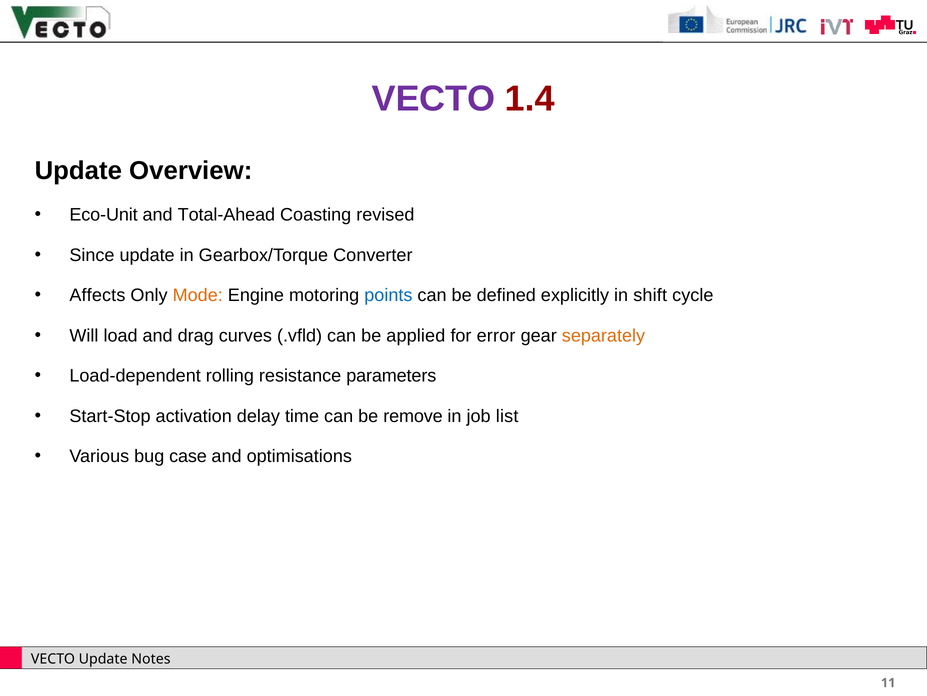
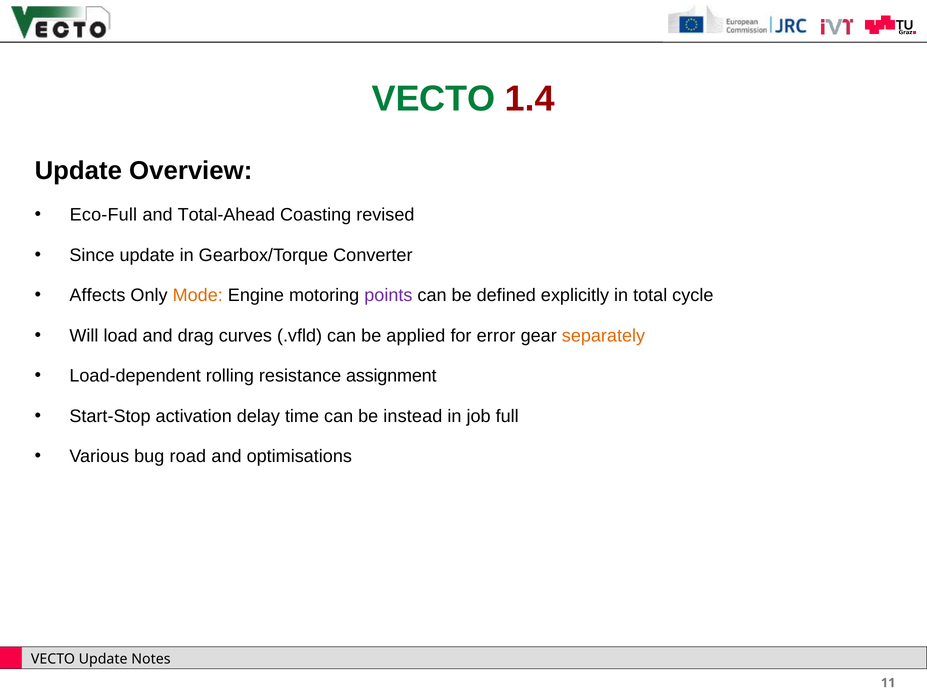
VECTO colour: purple -> green (433, 99)
Eco-Unit: Eco-Unit -> Eco-Full (103, 215)
points colour: blue -> purple (388, 295)
shift: shift -> total (650, 295)
parameters: parameters -> assignment (391, 375)
remove: remove -> instead (413, 416)
list: list -> full (507, 416)
case: case -> road (188, 456)
